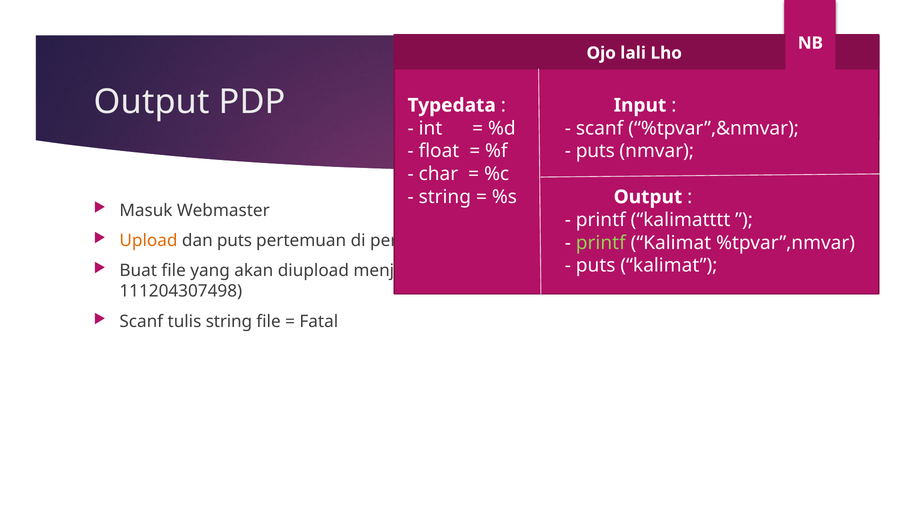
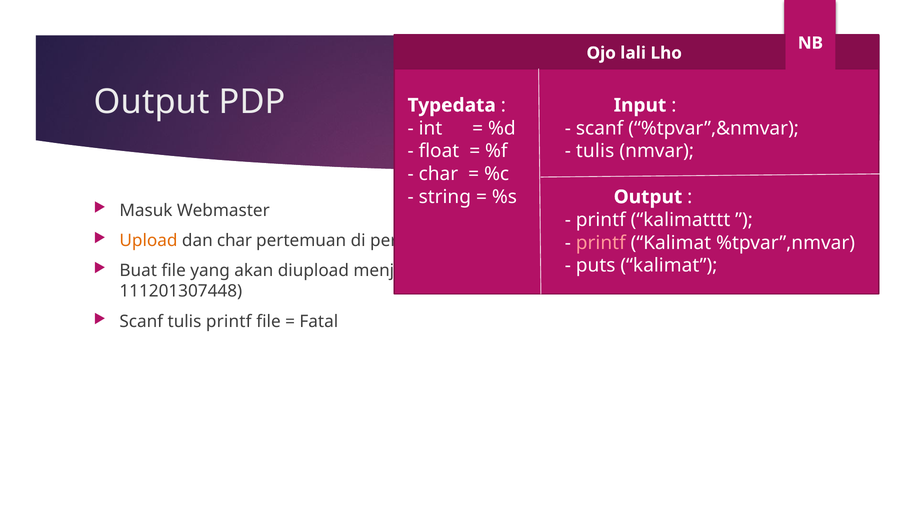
puts: puts -> tulis (595, 151)
dan puts: puts -> char (234, 241)
printf colour: light green -> pink (601, 243)
111204307498: 111204307498 -> 111201307448 (181, 291)
tulis string: string -> printf (229, 322)
